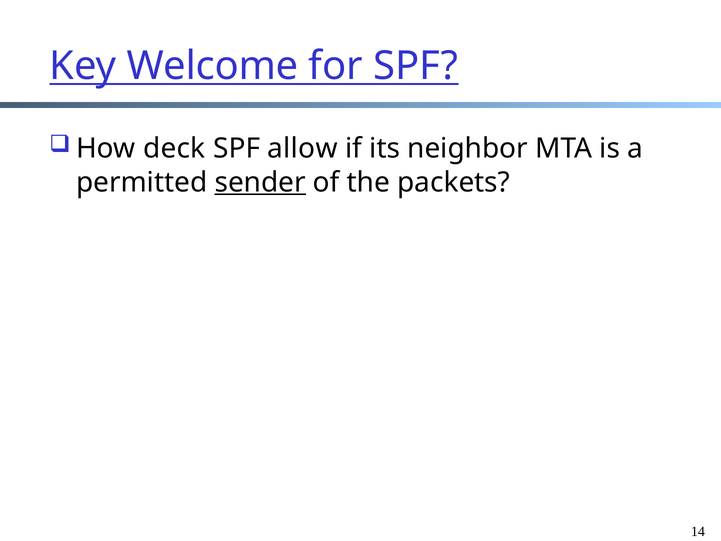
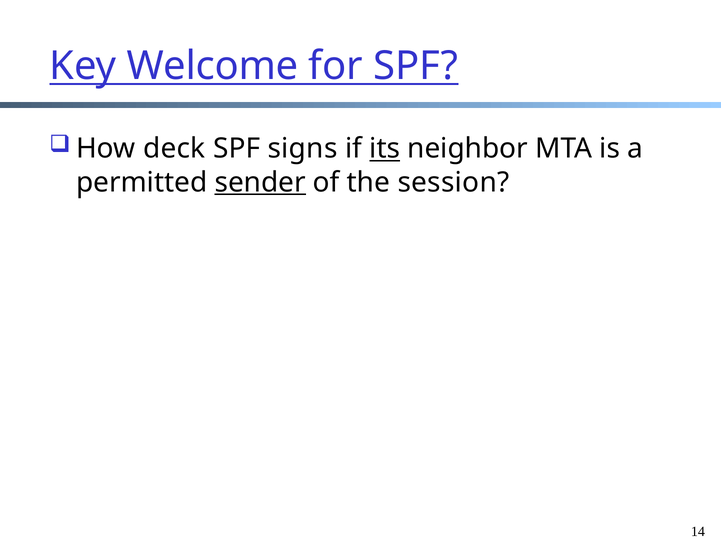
allow: allow -> signs (303, 149)
its underline: none -> present (385, 149)
packets: packets -> session (453, 182)
